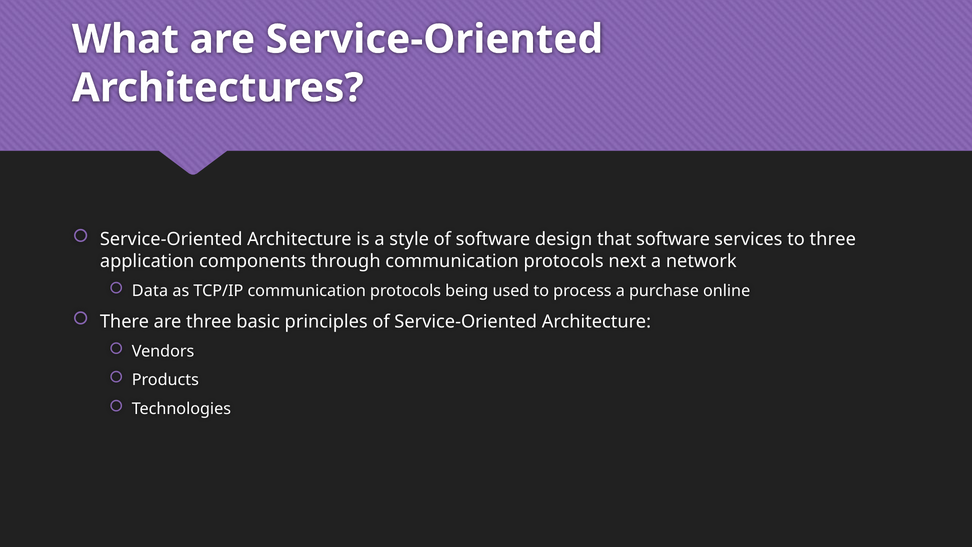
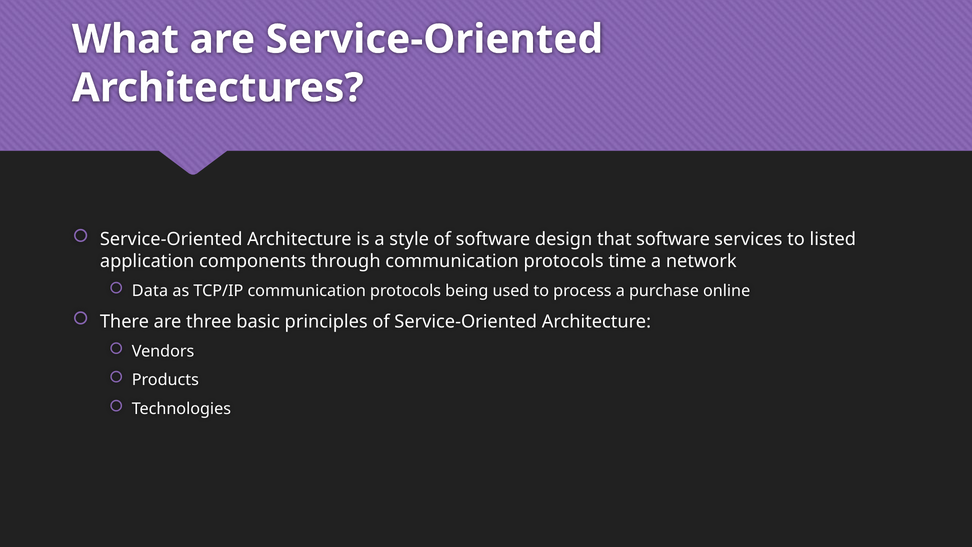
to three: three -> listed (833, 239)
next: next -> time (627, 261)
